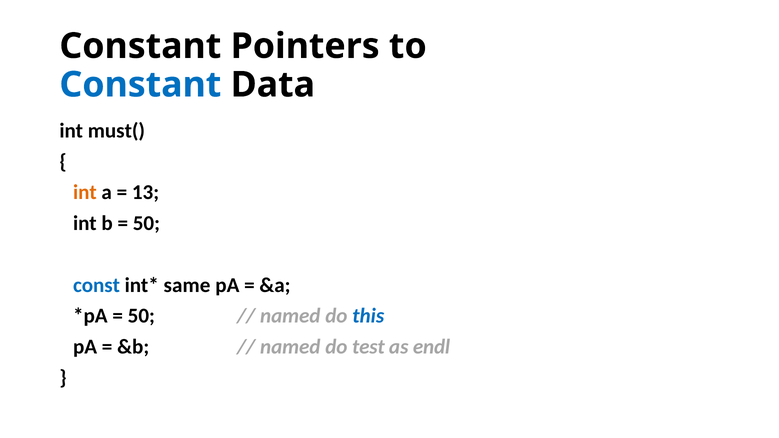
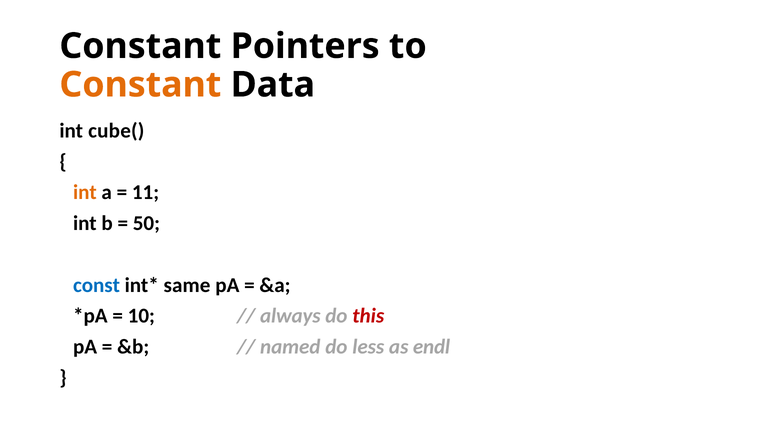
Constant colour: blue -> orange (140, 85)
must(: must( -> cube( (116, 131)
13: 13 -> 11 (145, 193)
50: 50 -> 10 (141, 316)
named: named -> always (290, 316)
this colour: blue -> red (368, 316)
test: test -> less (368, 347)
